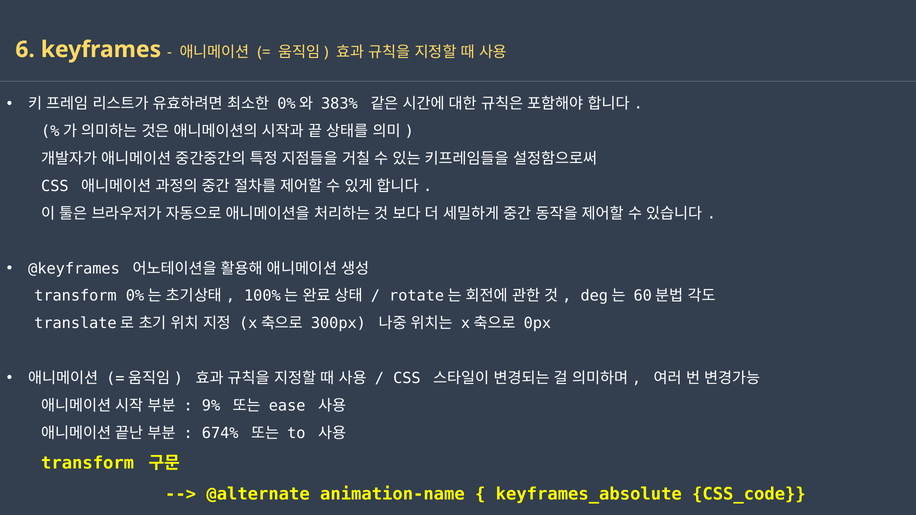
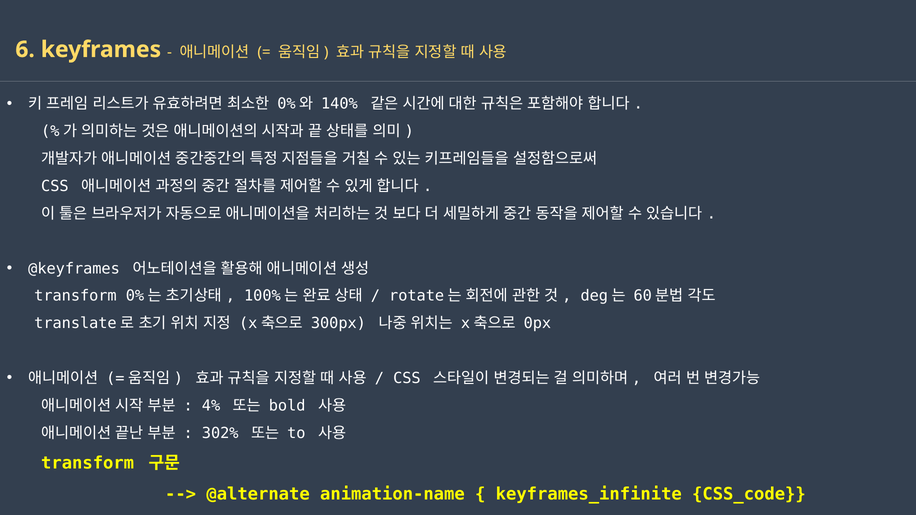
383%: 383% -> 140% (339, 104)
9%: 9% -> 4% (211, 406)
ease: ease -> bold (287, 406)
674%: 674% -> 302% (220, 433)
keyframes_absolute: keyframes_absolute -> keyframes_infinite (589, 494)
